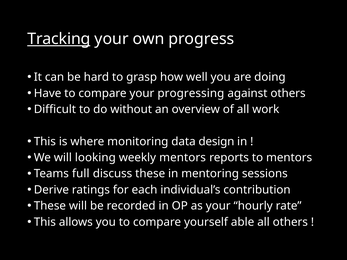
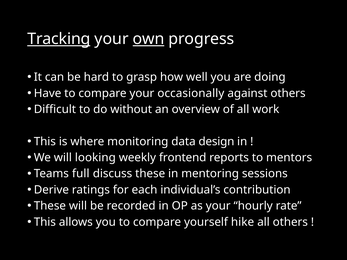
own underline: none -> present (149, 39)
progressing: progressing -> occasionally (191, 93)
weekly mentors: mentors -> frontend (183, 158)
able: able -> hike (243, 222)
